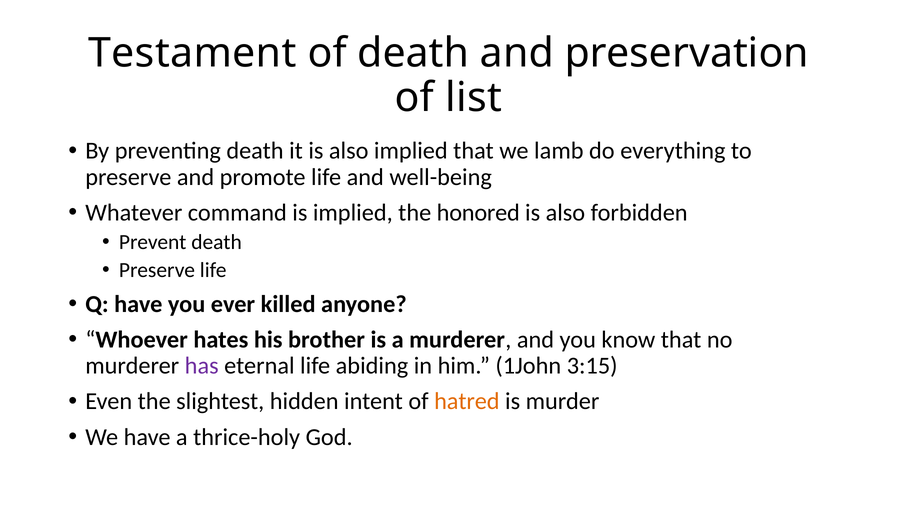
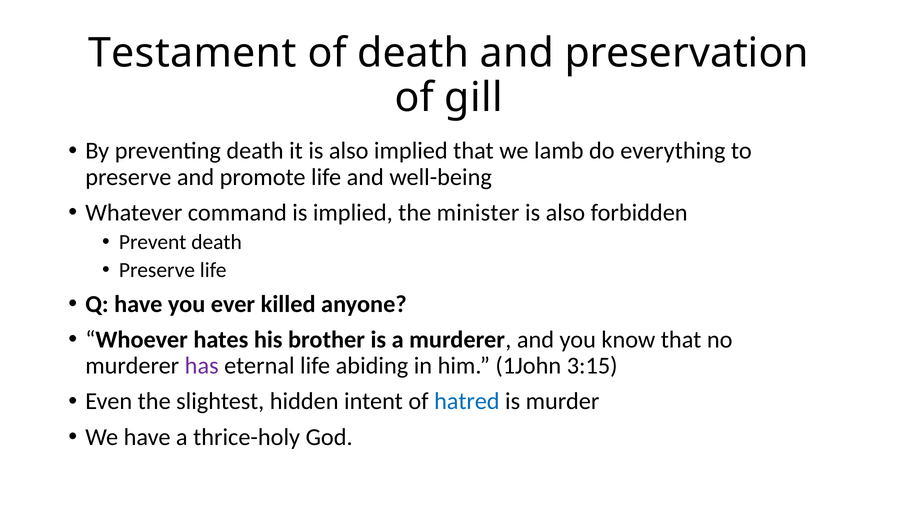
list: list -> gill (474, 98)
honored: honored -> minister (478, 213)
hatred colour: orange -> blue (467, 402)
